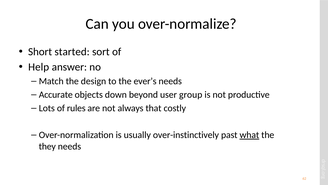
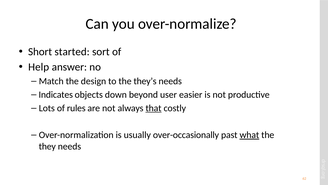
ever’s: ever’s -> they’s (145, 81)
Accurate: Accurate -> Indicates (56, 94)
group: group -> easier (191, 94)
that underline: none -> present (154, 108)
over-instinctively: over-instinctively -> over-occasionally (186, 135)
